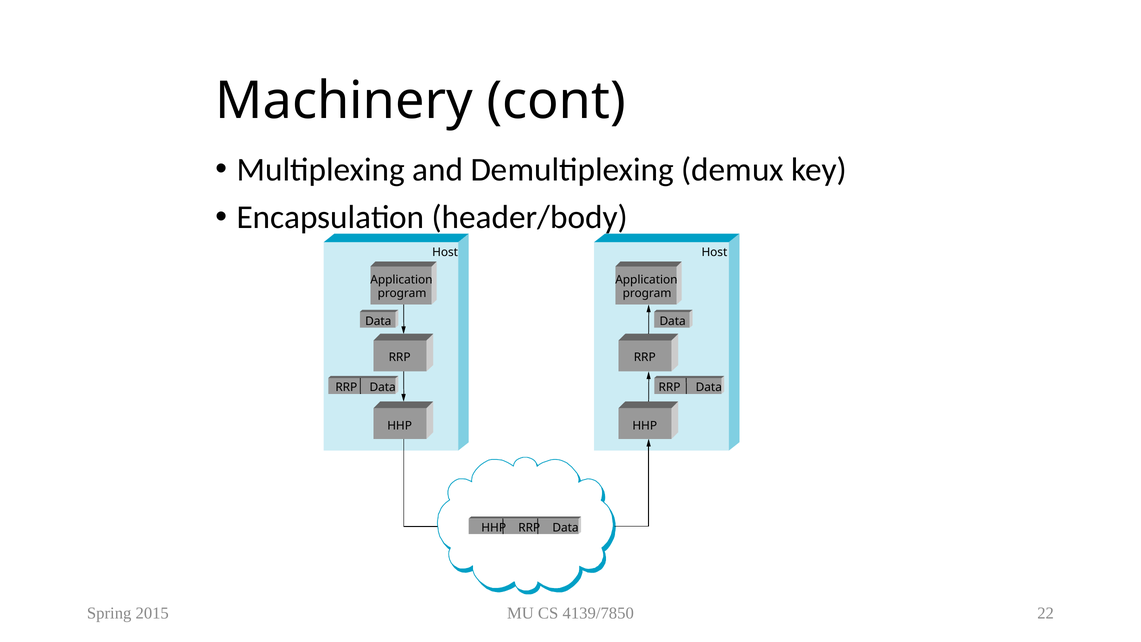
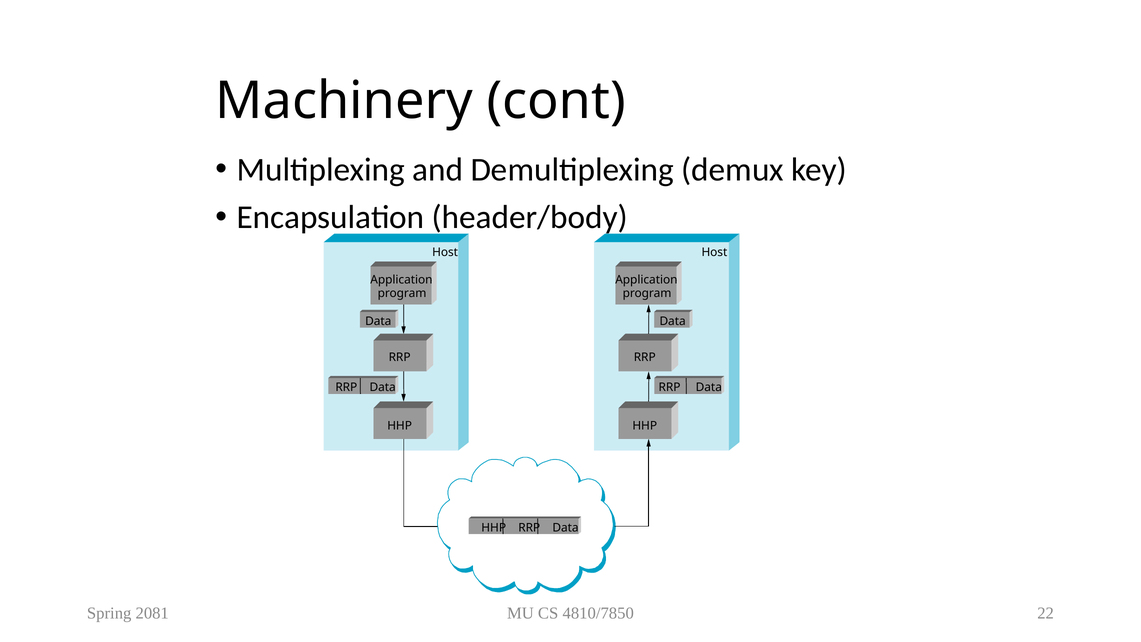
2015: 2015 -> 2081 (152, 613)
4139/7850: 4139/7850 -> 4810/7850 (598, 613)
